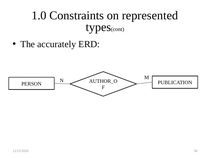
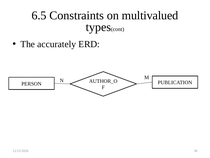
1.0: 1.0 -> 6.5 (39, 15)
represented: represented -> multivalued (150, 15)
